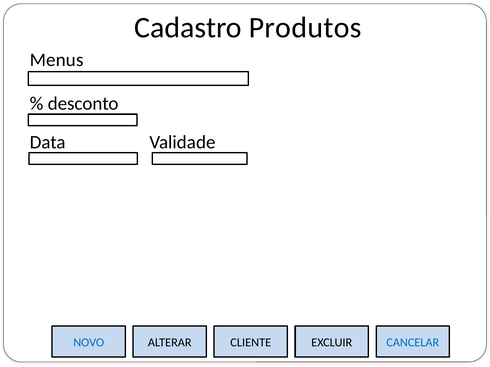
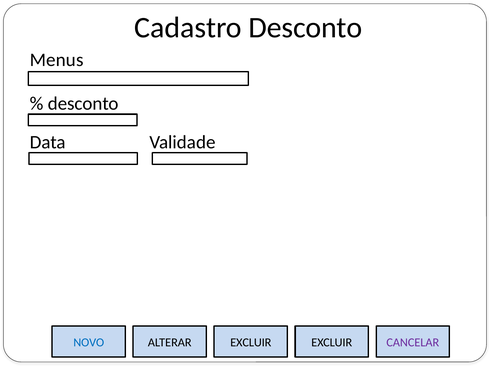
Cadastro Produtos: Produtos -> Desconto (305, 28)
ALTERAR CLIENTE: CLIENTE -> EXCLUIR (251, 343)
CANCELAR colour: blue -> purple (413, 343)
